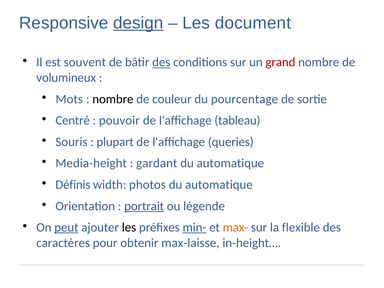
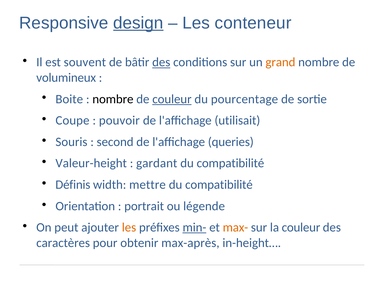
document: document -> conteneur (253, 23)
grand colour: red -> orange (280, 62)
Mots: Mots -> Boite (69, 99)
couleur underline: none -> present (172, 99)
Centré: Centré -> Coupe (72, 120)
tableau: tableau -> utilisait (237, 120)
plupart: plupart -> second (115, 142)
Media-height: Media-height -> Valeur-height (91, 163)
automatique: automatique -> compatibilité (230, 163)
photos: photos -> mettre (147, 185)
automatique: automatique -> compatibilité (219, 185)
portrait underline: present -> none (144, 206)
peut underline: present -> none (66, 227)
les colour: black -> orange (129, 227)
la flexible: flexible -> couleur (301, 227)
max-laisse: max-laisse -> max-après (190, 243)
